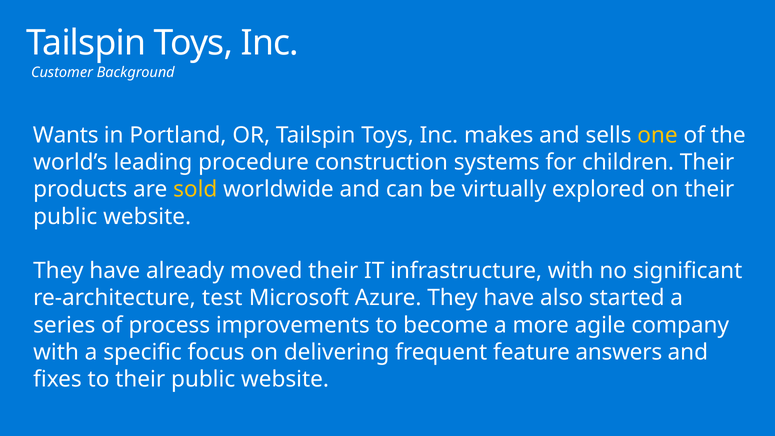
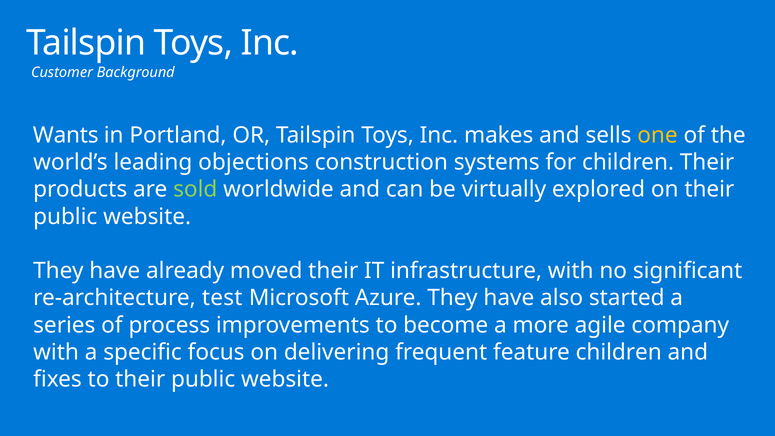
procedure: procedure -> objections (253, 162)
sold colour: yellow -> light green (195, 189)
feature answers: answers -> children (619, 352)
